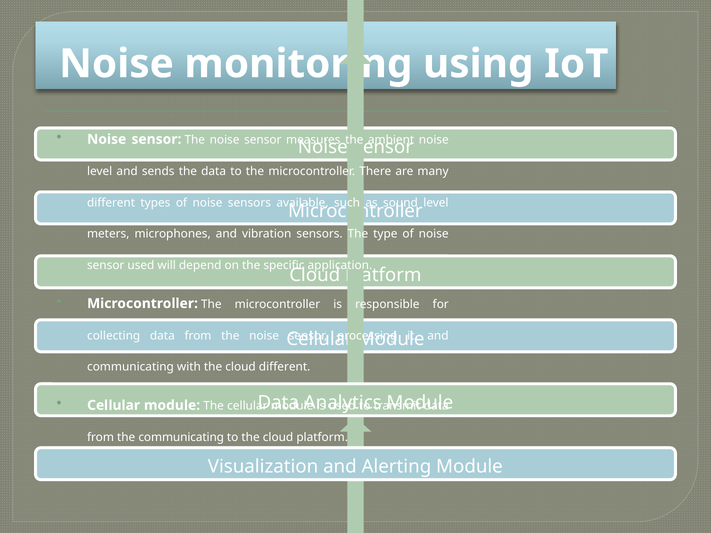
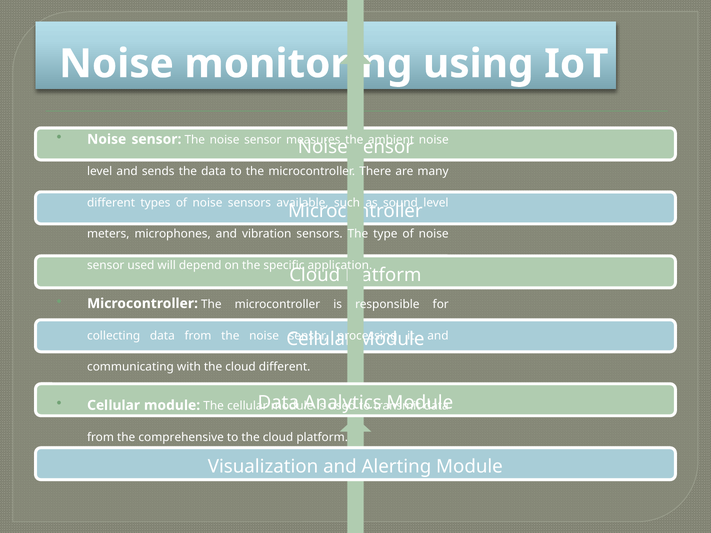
the communicating: communicating -> comprehensive (181, 438)
